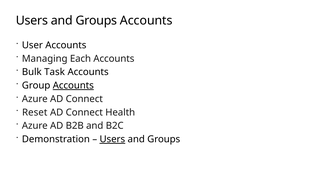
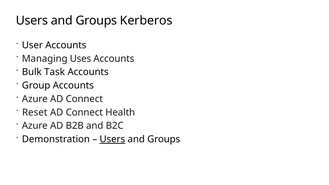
Groups Accounts: Accounts -> Kerberos (146, 21)
Each: Each -> Uses (80, 59)
Accounts underline: present -> none (73, 85)
